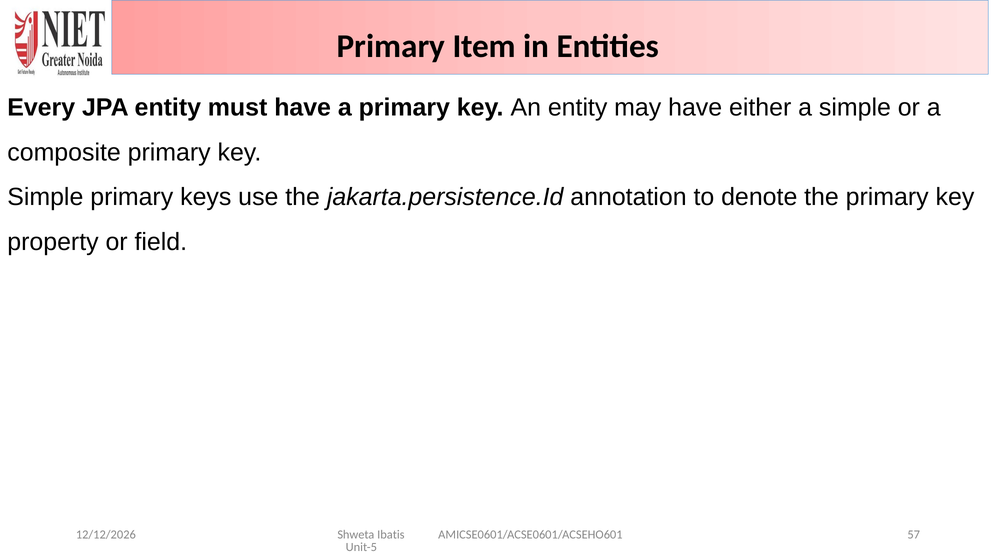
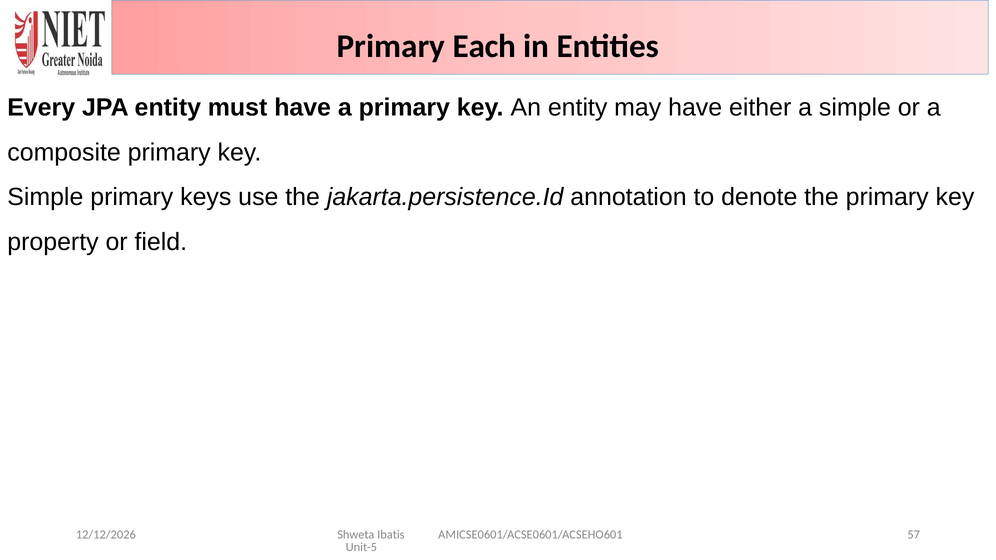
Item: Item -> Each (484, 46)
